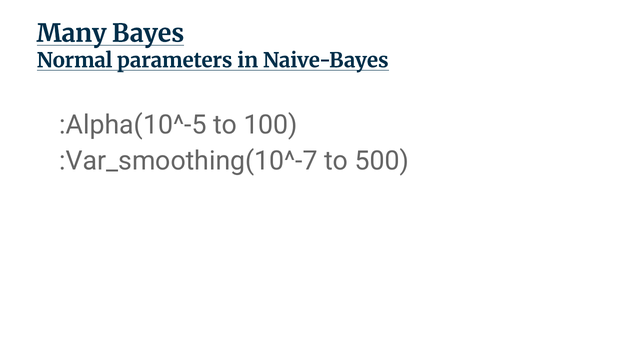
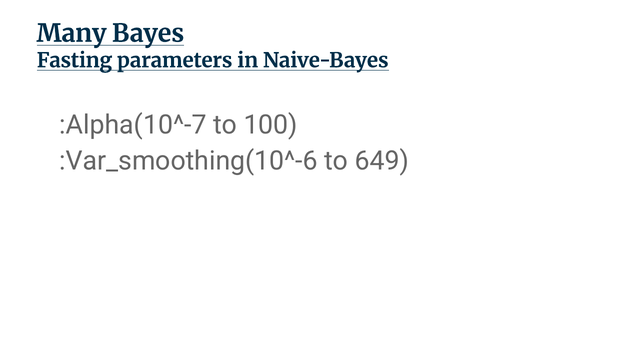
Normal: Normal -> Fasting (74, 60)
:Alpha(10^-5: :Alpha(10^-5 -> :Alpha(10^-7 (133, 125)
:Var_smoothing(10^-7: :Var_smoothing(10^-7 -> :Var_smoothing(10^-6 (189, 161)
500: 500 -> 649 (382, 161)
